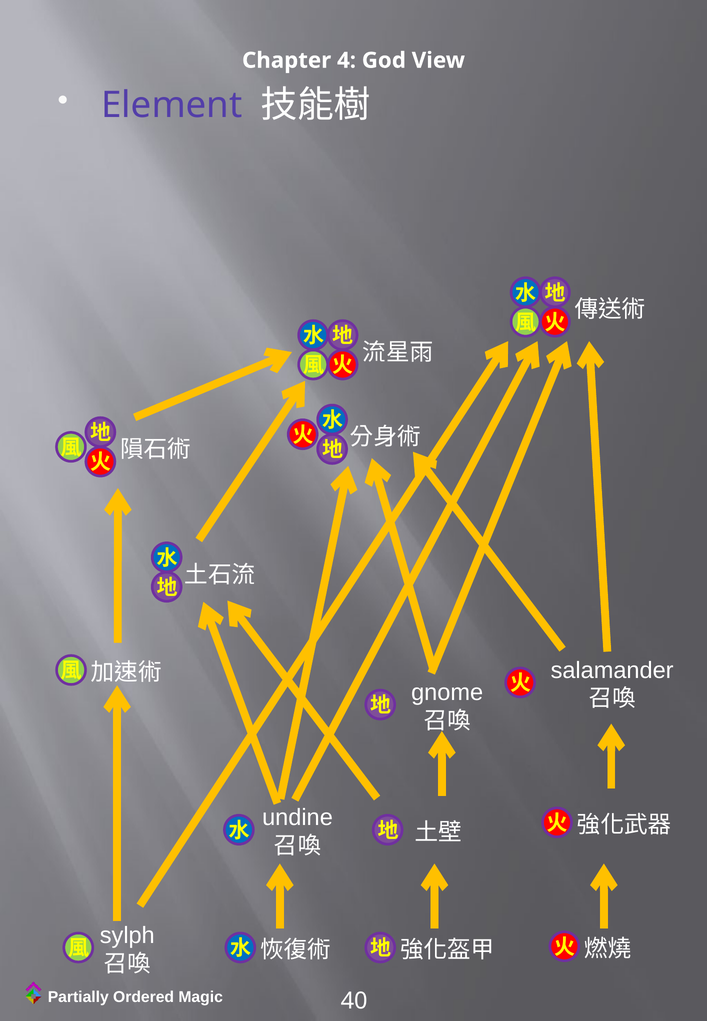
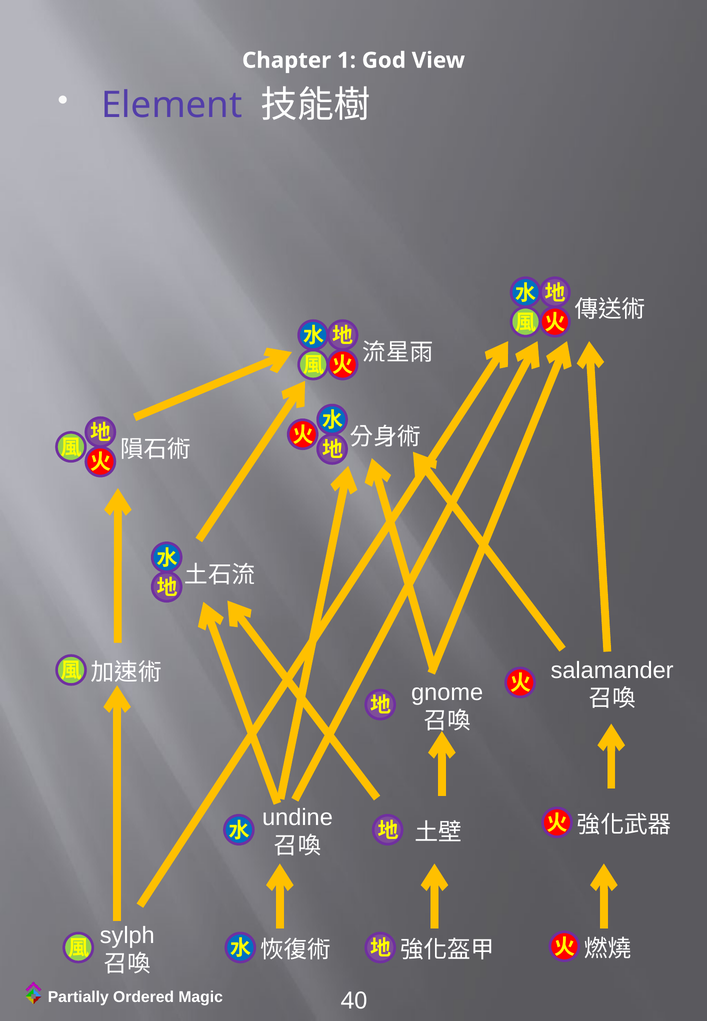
4: 4 -> 1 (347, 60)
